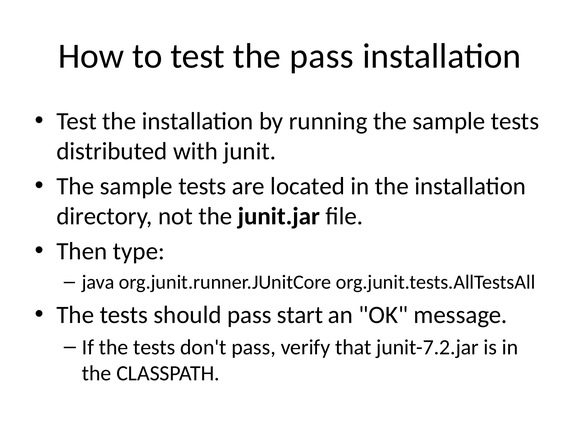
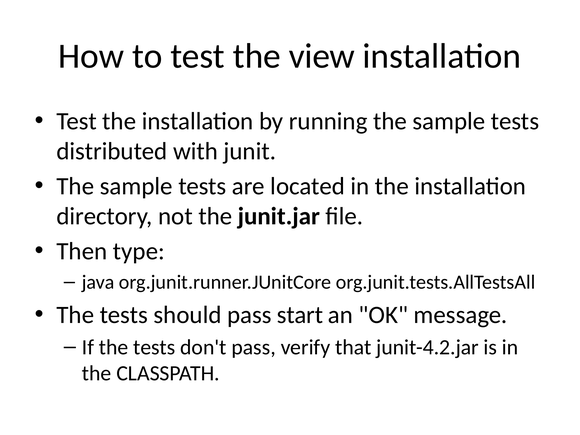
the pass: pass -> view (322, 56)
junit-7.2.jar: junit-7.2.jar -> junit-4.2.jar (428, 347)
